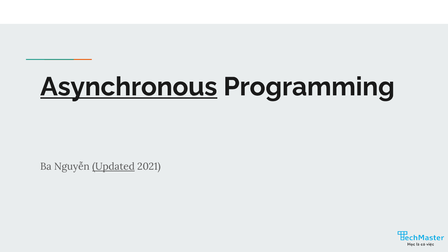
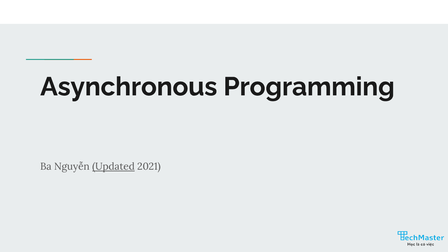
Asynchronous underline: present -> none (129, 87)
